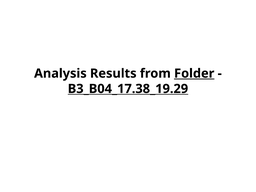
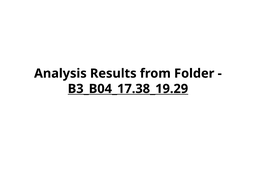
Folder underline: present -> none (194, 73)
